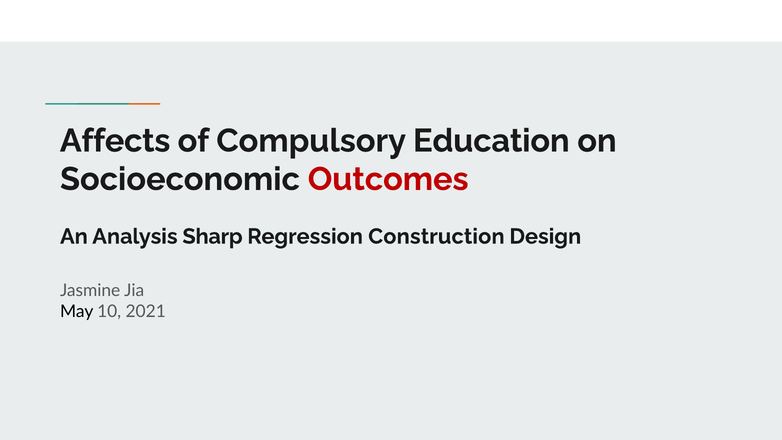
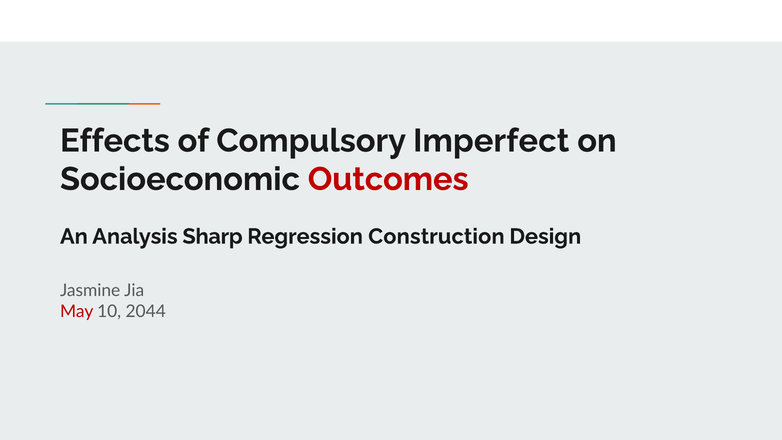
Affects: Affects -> Effects (115, 141)
Education: Education -> Imperfect (491, 141)
May colour: black -> red (77, 311)
2021: 2021 -> 2044 (146, 311)
